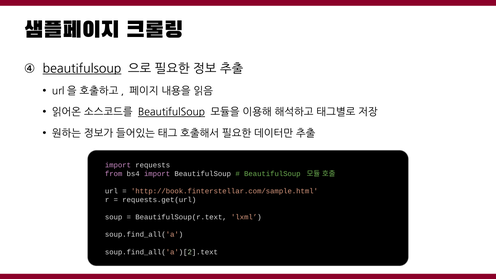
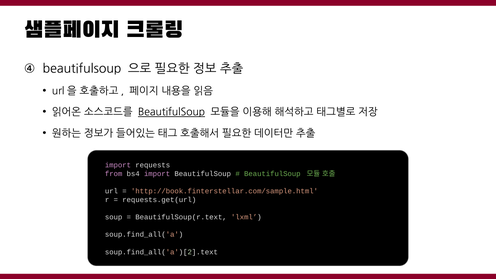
beautifulsoup underline: present -> none (82, 69)
